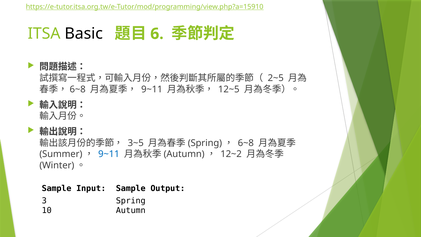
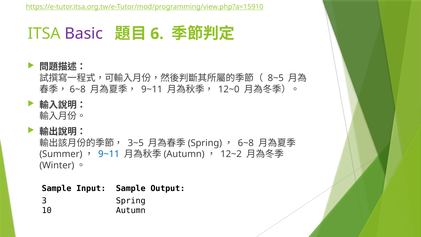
Basic colour: black -> purple (84, 34)
2~5: 2~5 -> 8~5 (276, 78)
12~5: 12~5 -> 12~0 (229, 89)
